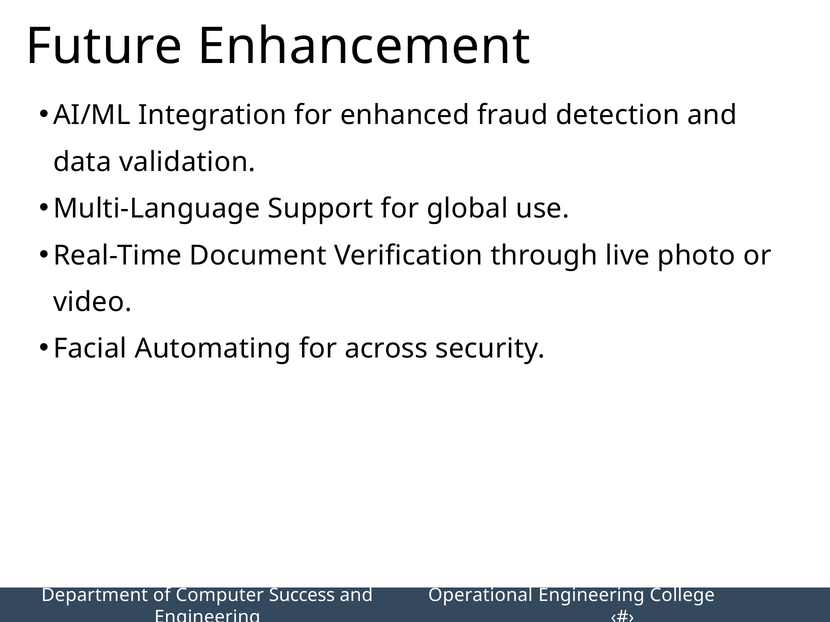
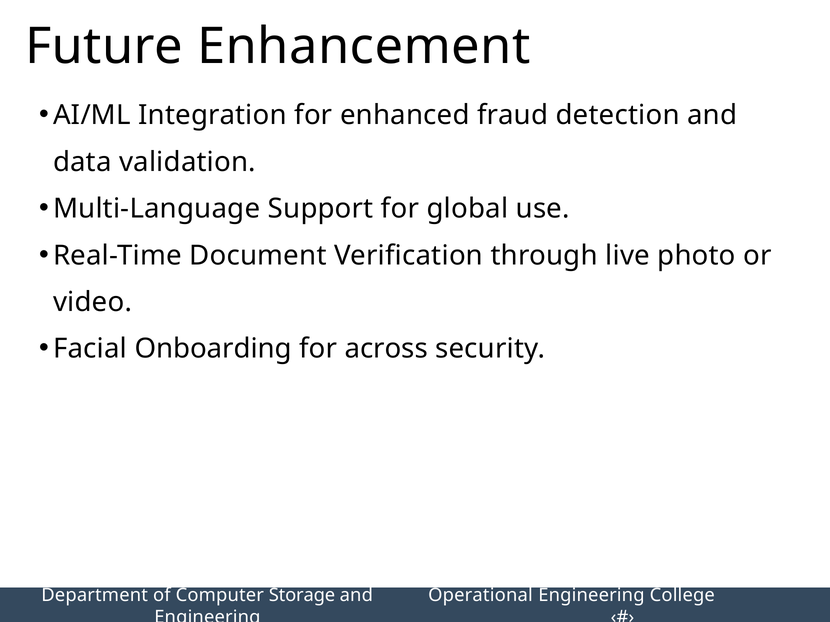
Automating: Automating -> Onboarding (213, 349)
Success: Success -> Storage (302, 595)
